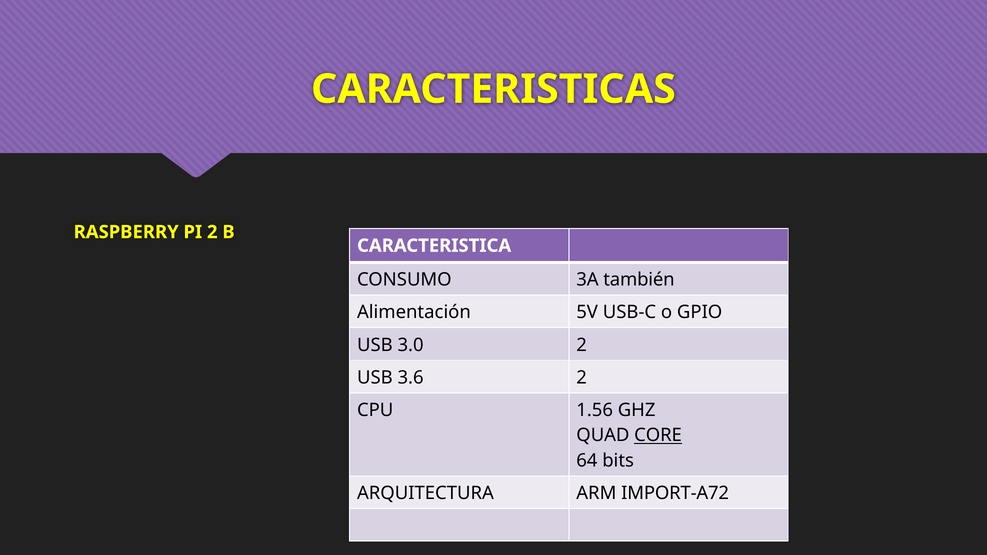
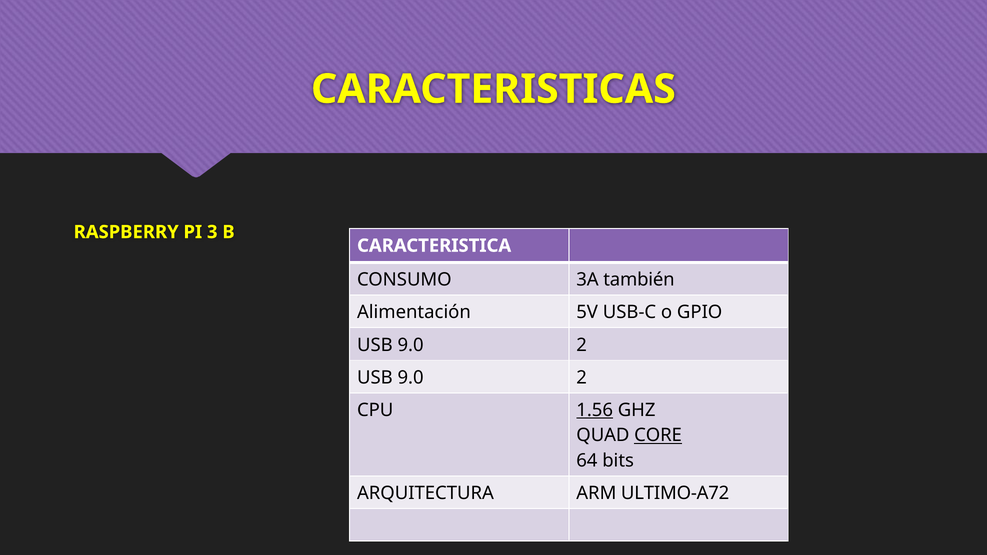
PI 2: 2 -> 3 (212, 232)
3.0: 3.0 -> 9.0 (411, 345)
3.6: 3.6 -> 9.0 (411, 378)
1.56 underline: none -> present (595, 410)
IMPORT-A72: IMPORT-A72 -> ULTIMO-A72 (675, 493)
